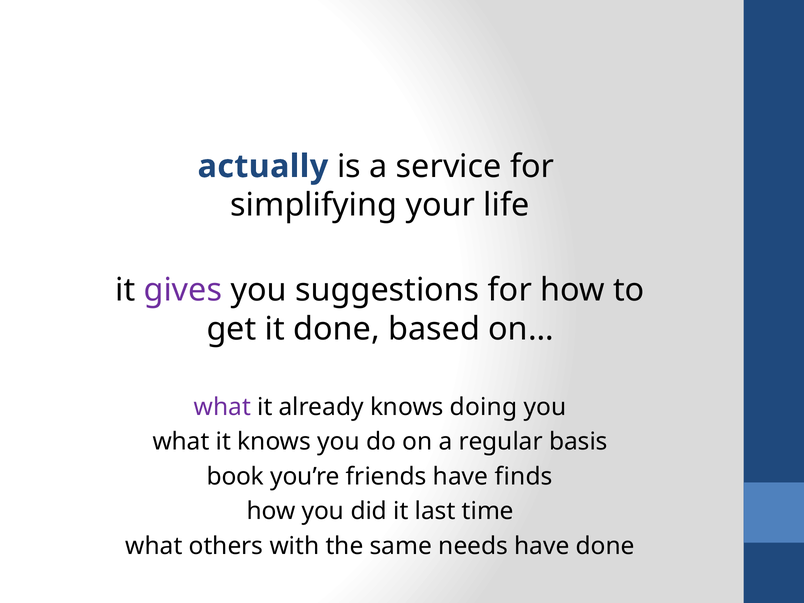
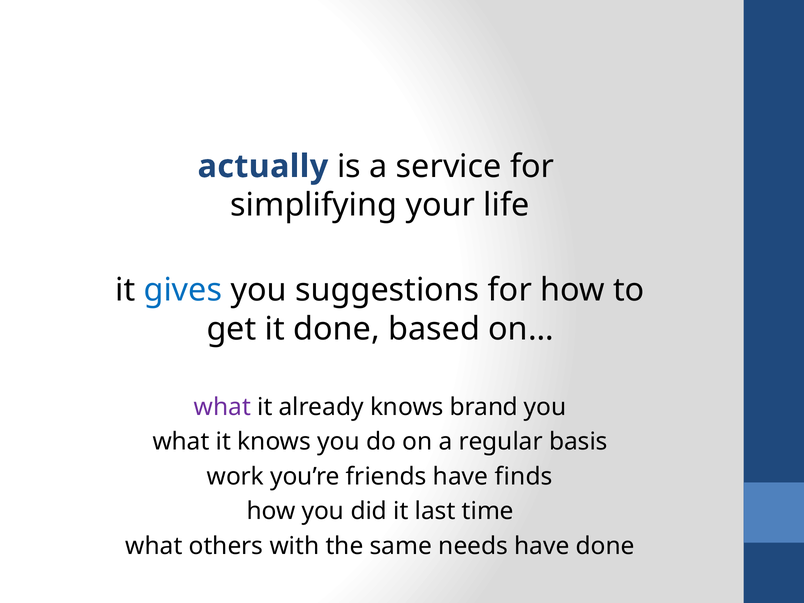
gives colour: purple -> blue (183, 290)
doing: doing -> brand (484, 407)
book: book -> work (235, 477)
